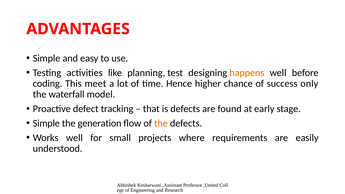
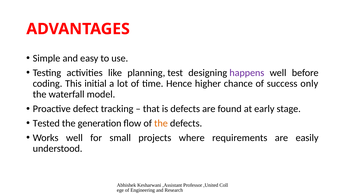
happens colour: orange -> purple (247, 73)
meet: meet -> initial (96, 84)
Simple: Simple -> Tested (46, 123)
